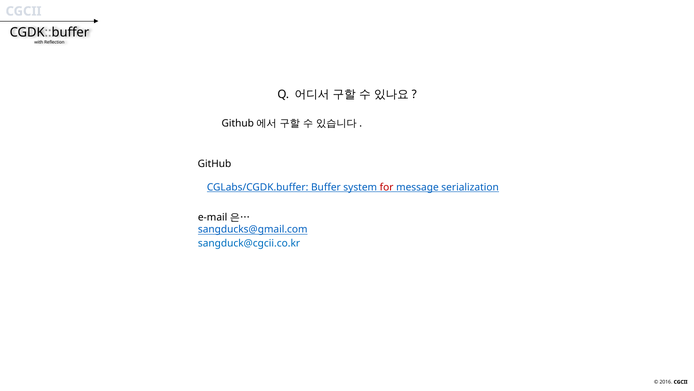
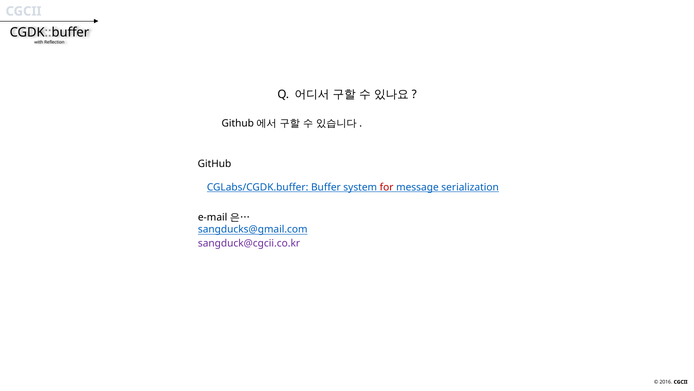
sangduck@cgcii.co.kr colour: blue -> purple (249, 243)
